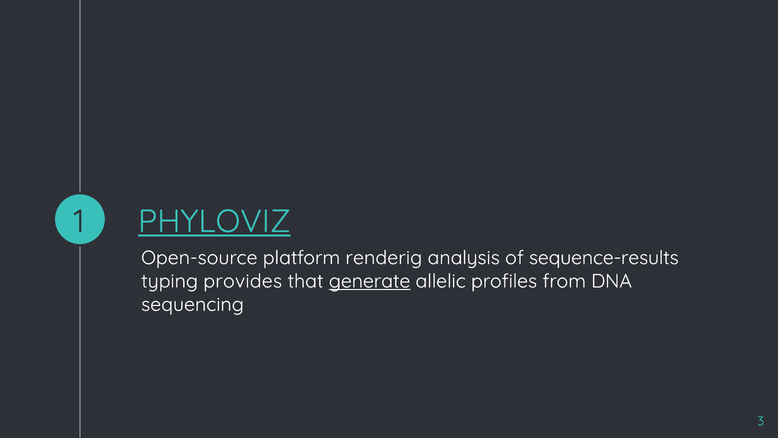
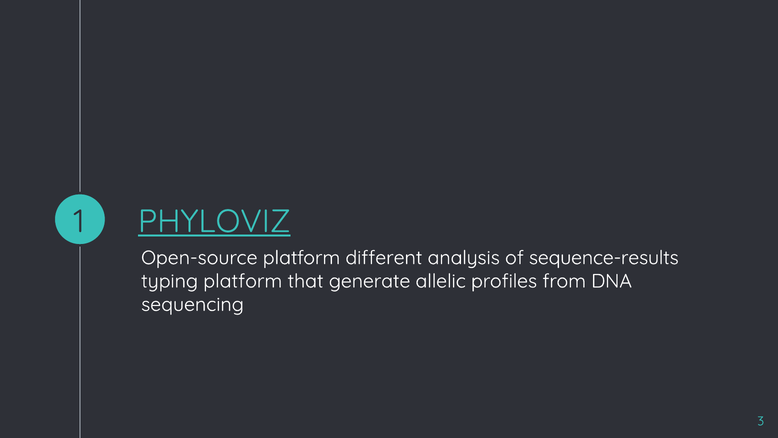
renderig: renderig -> different (384, 258)
typing provides: provides -> platform (243, 281)
generate underline: present -> none (370, 281)
